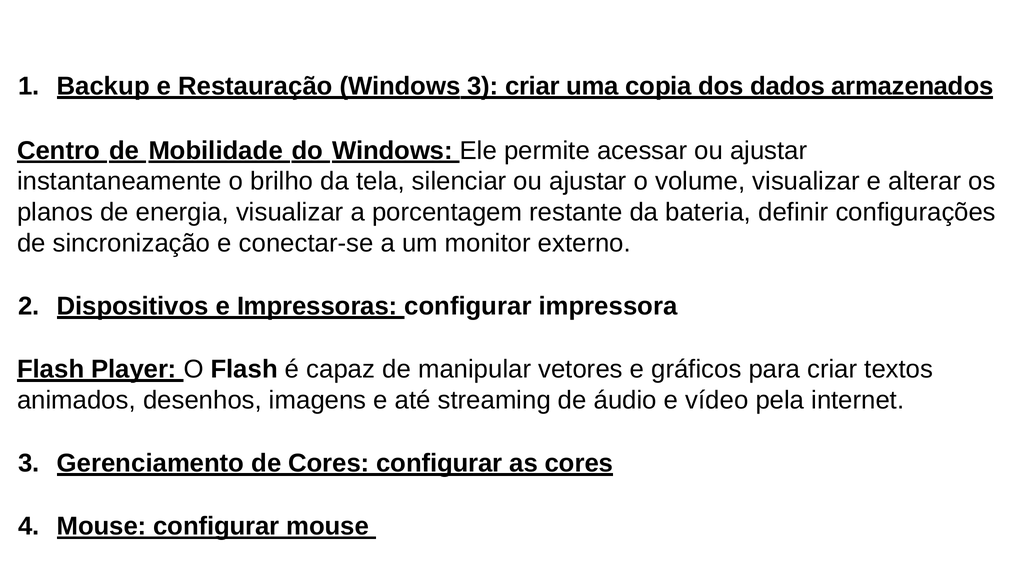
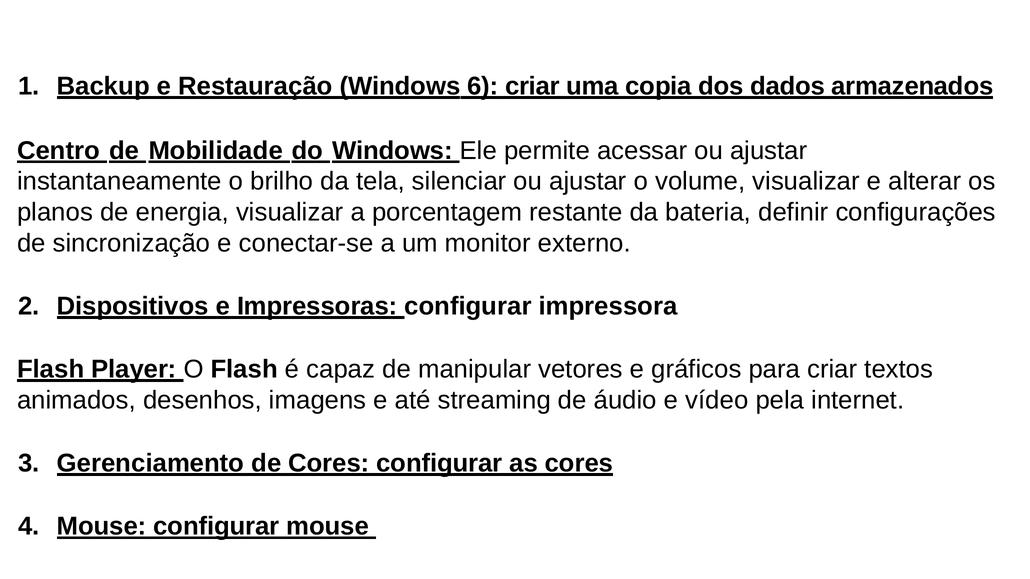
Windows 3: 3 -> 6 (483, 86)
